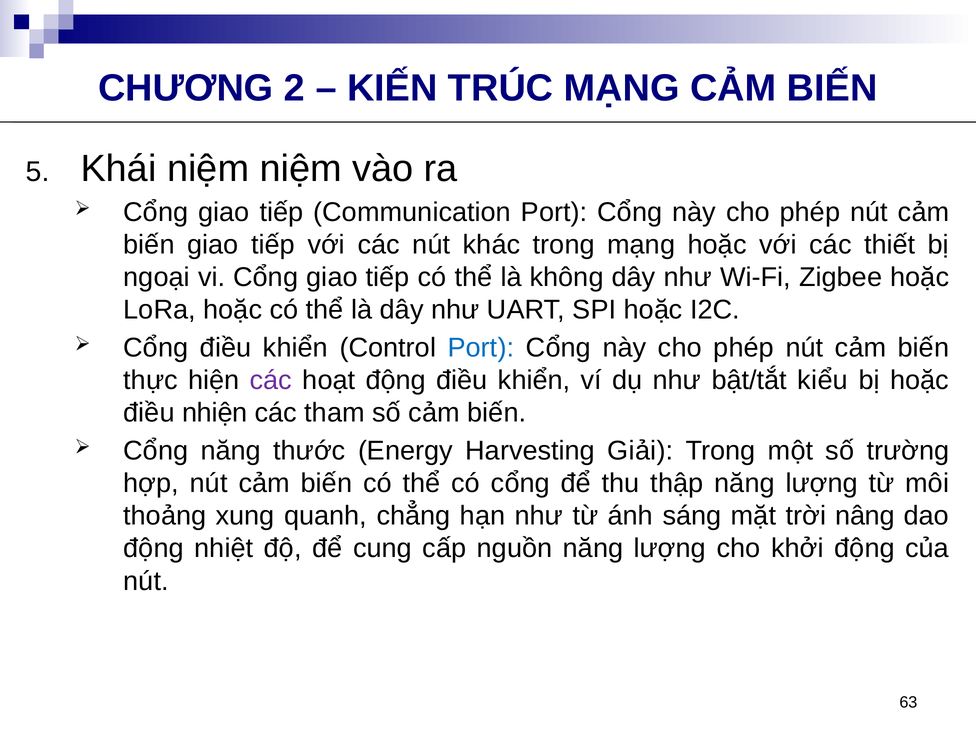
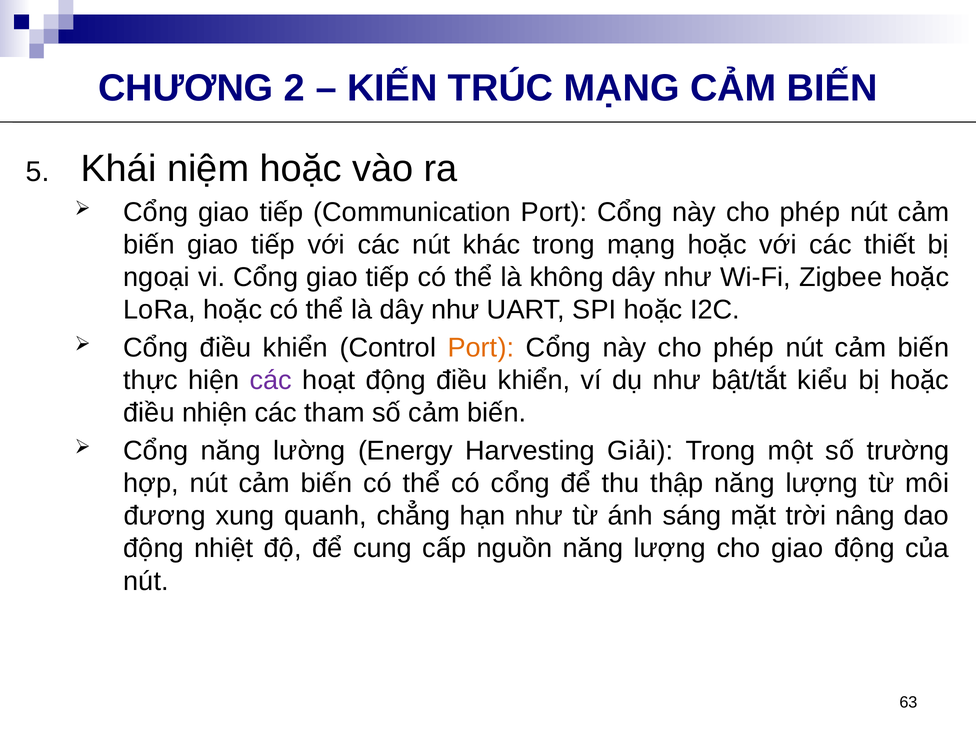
niệm niệm: niệm -> hoặc (301, 168)
Port colour: blue -> orange (481, 348)
thước: thước -> lường (309, 451)
thoảng: thoảng -> đương (165, 516)
cho khởi: khởi -> giao (797, 549)
